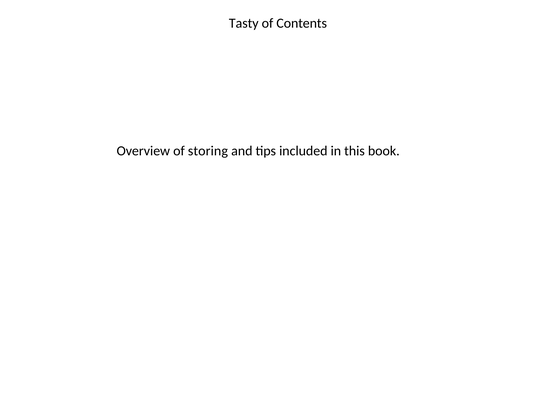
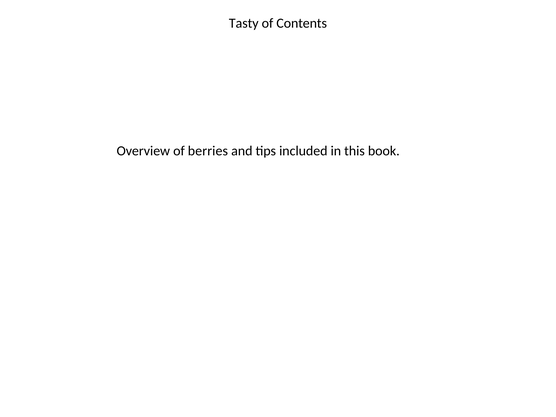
storing: storing -> berries (208, 151)
